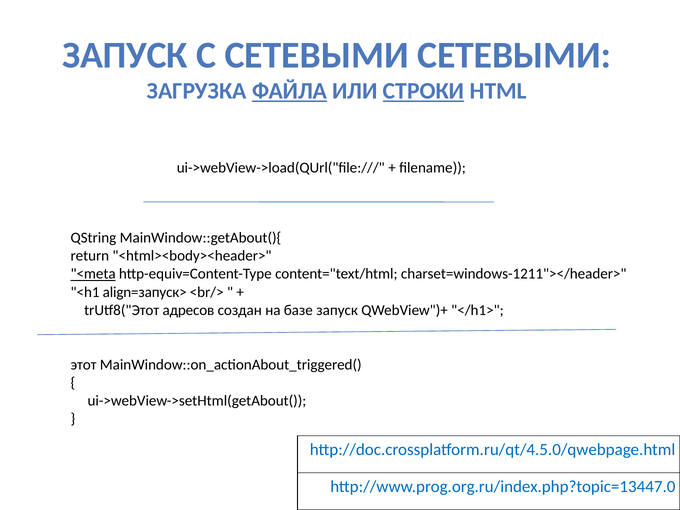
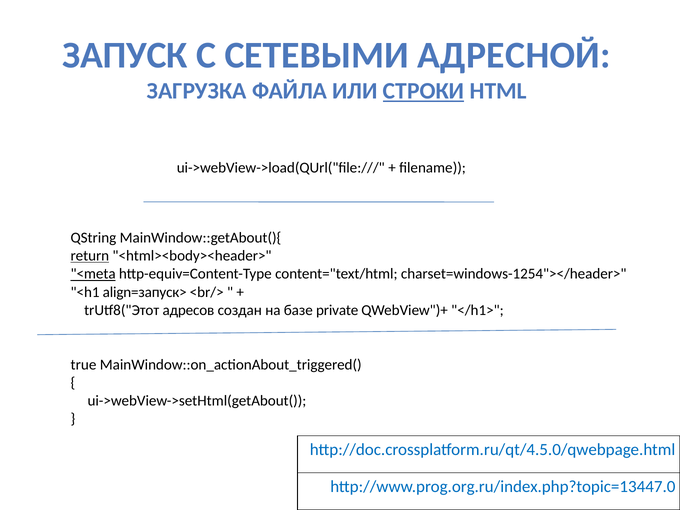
СЕТЕВЫМИ СЕТЕВЫМИ: СЕТЕВЫМИ -> АДРЕСНОЙ (514, 55)
ФАЙЛА underline: present -> none (290, 91)
return underline: none -> present (90, 256)
charset=windows-1211"></header>: charset=windows-1211"></header> -> charset=windows-1254"></header> (514, 274)
базе запуск: запуск -> private (337, 310)
этот: этот -> true (83, 365)
